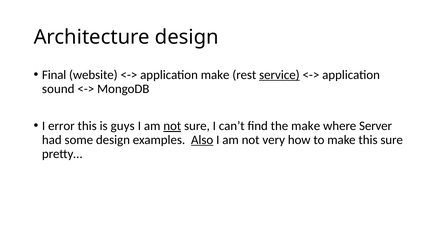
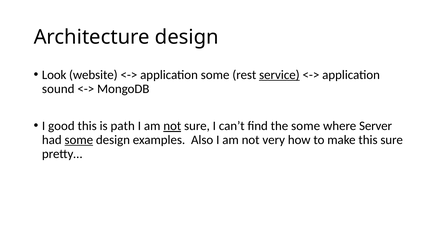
Final: Final -> Look (54, 75)
application make: make -> some (215, 75)
error: error -> good (61, 126)
guys: guys -> path (123, 126)
the make: make -> some (306, 126)
some underline: none -> present (79, 140)
Also underline: present -> none (202, 140)
